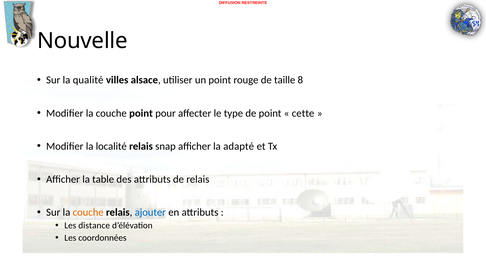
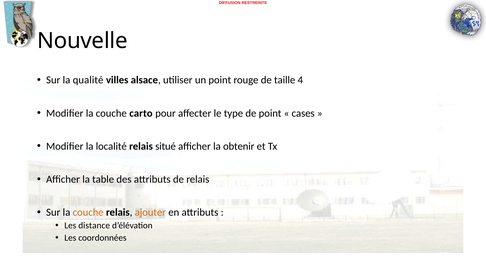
8: 8 -> 4 (300, 80)
couche point: point -> carto (141, 113)
cette: cette -> cases (303, 113)
snap: snap -> situé (166, 146)
adapté: adapté -> obtenir (239, 146)
ajouter colour: blue -> orange (150, 213)
